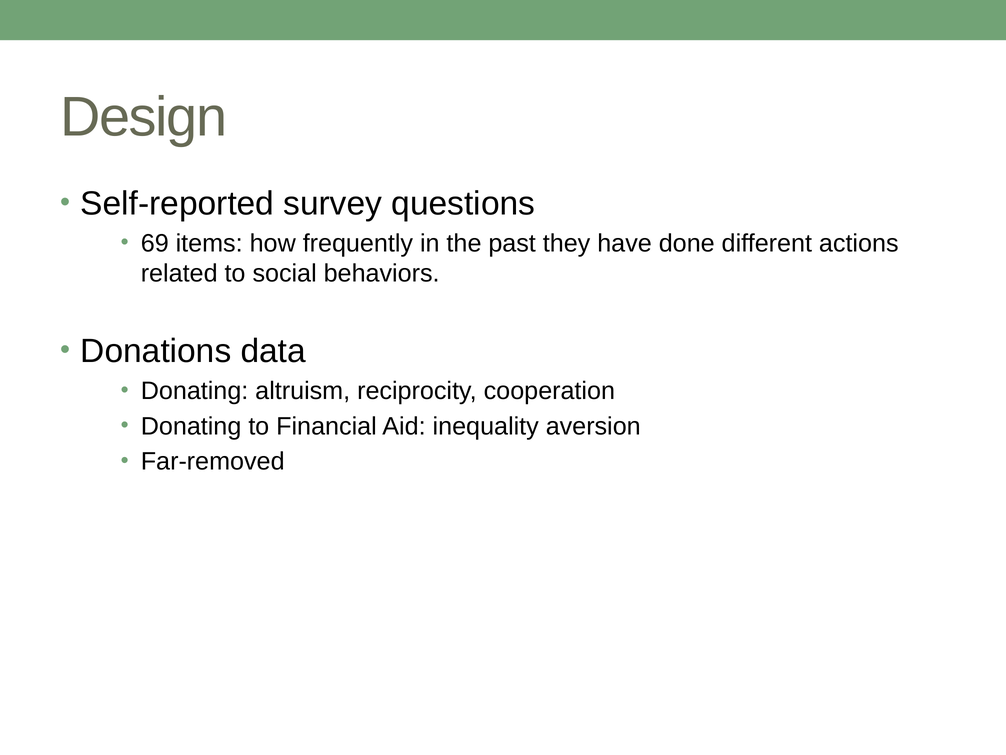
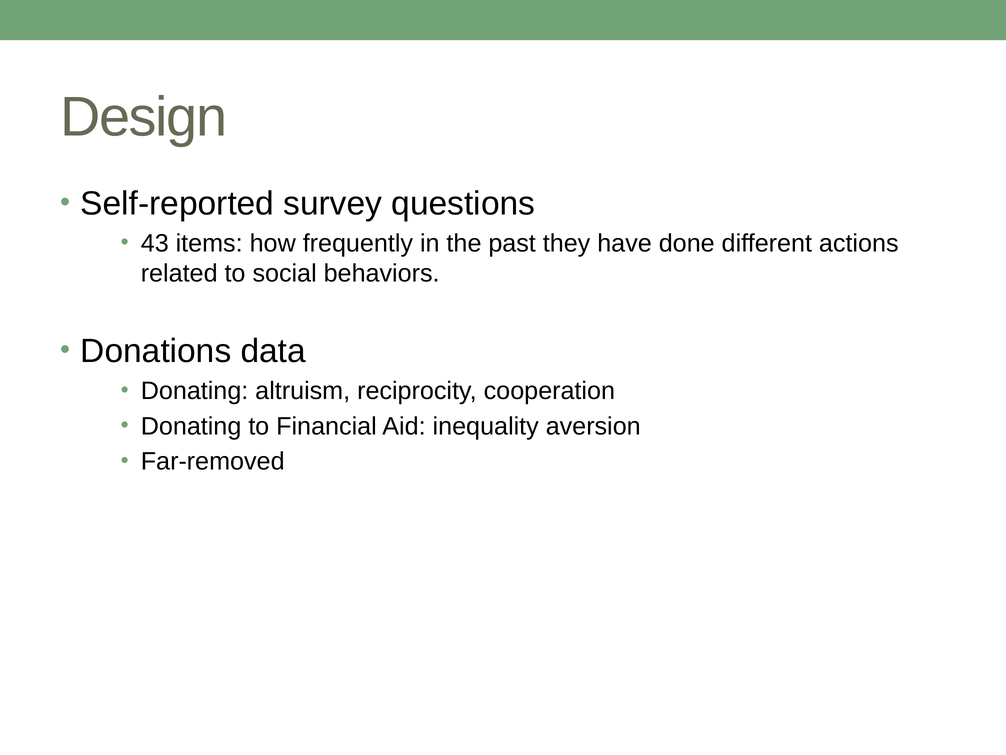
69: 69 -> 43 (155, 243)
